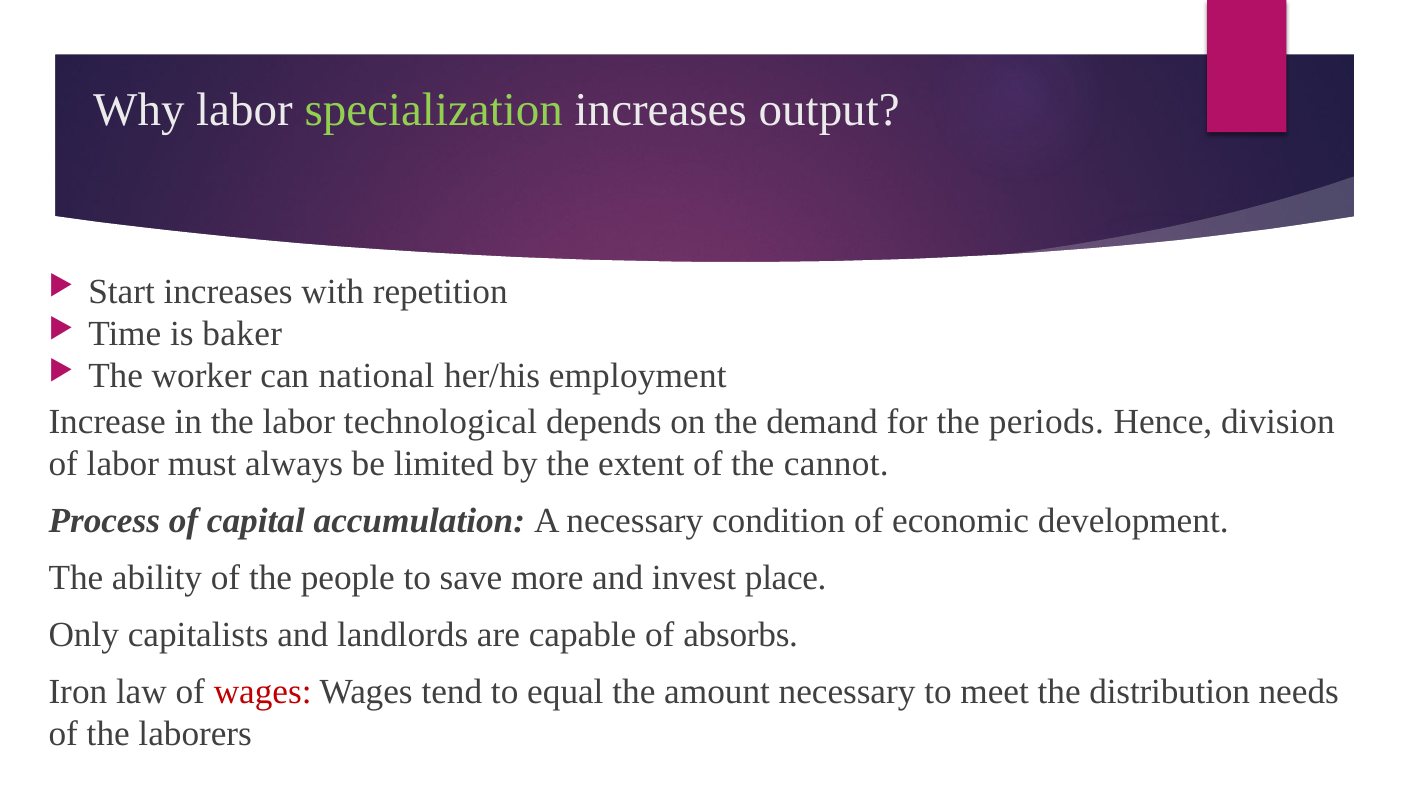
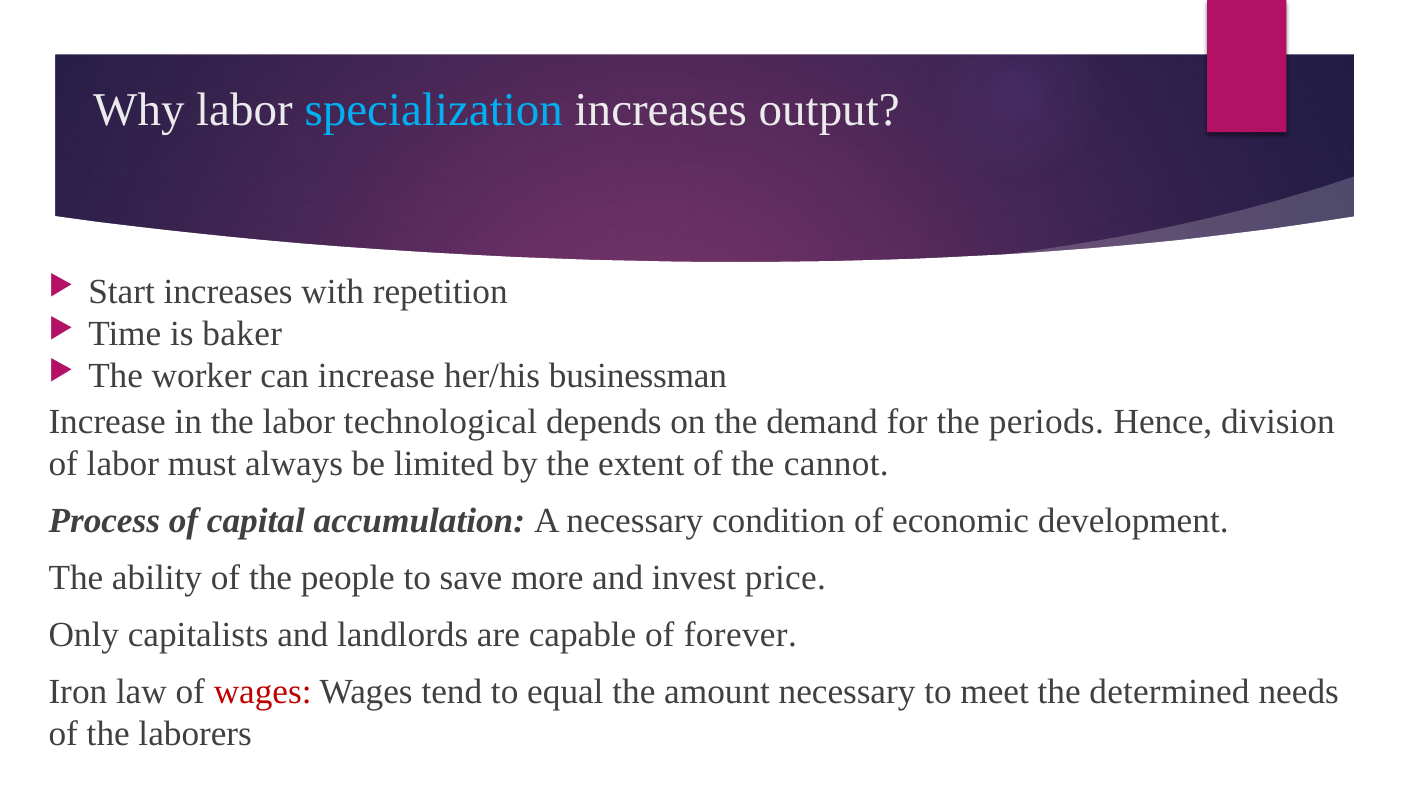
specialization colour: light green -> light blue (434, 110)
can national: national -> increase (377, 376)
employment: employment -> businessman (638, 376)
place: place -> price (785, 578)
absorbs: absorbs -> forever (740, 635)
distribution: distribution -> determined (1170, 692)
